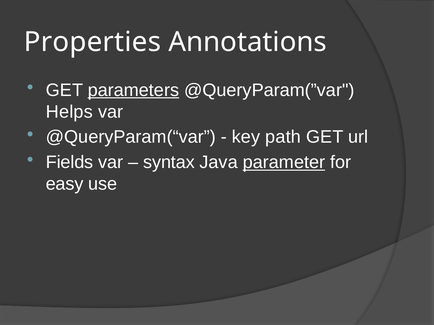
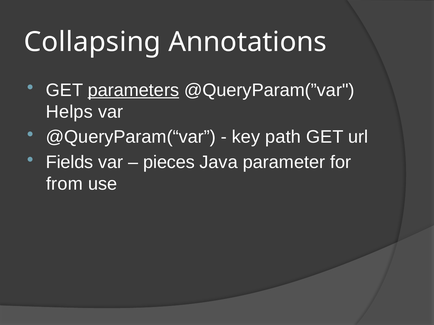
Properties: Properties -> Collapsing (92, 42)
syntax: syntax -> pieces (169, 163)
parameter underline: present -> none (284, 163)
easy: easy -> from (64, 184)
